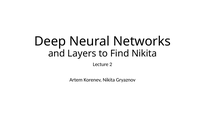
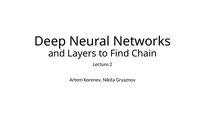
Find Nikita: Nikita -> Chain (144, 53)
